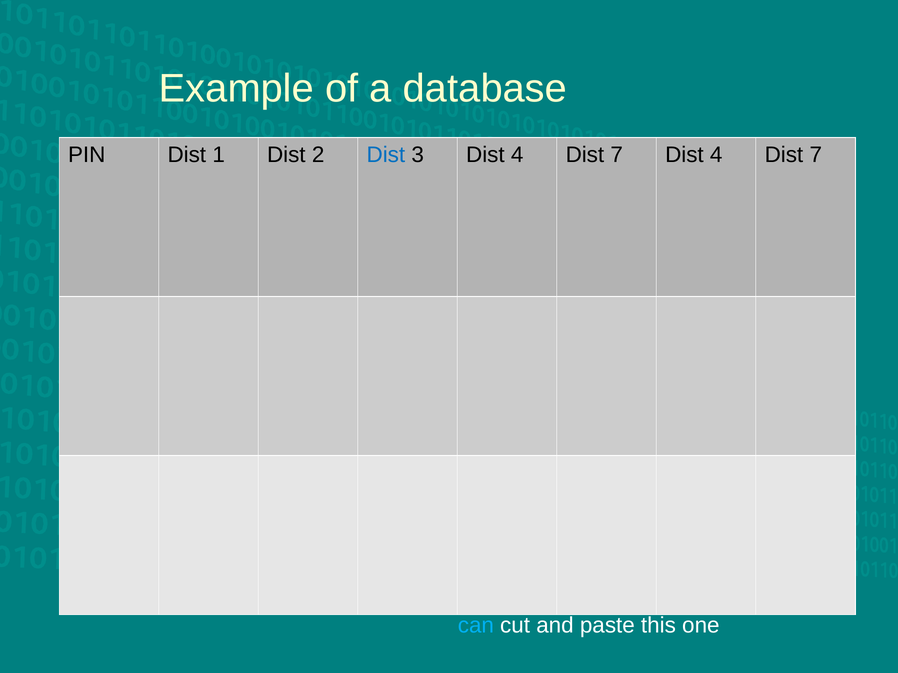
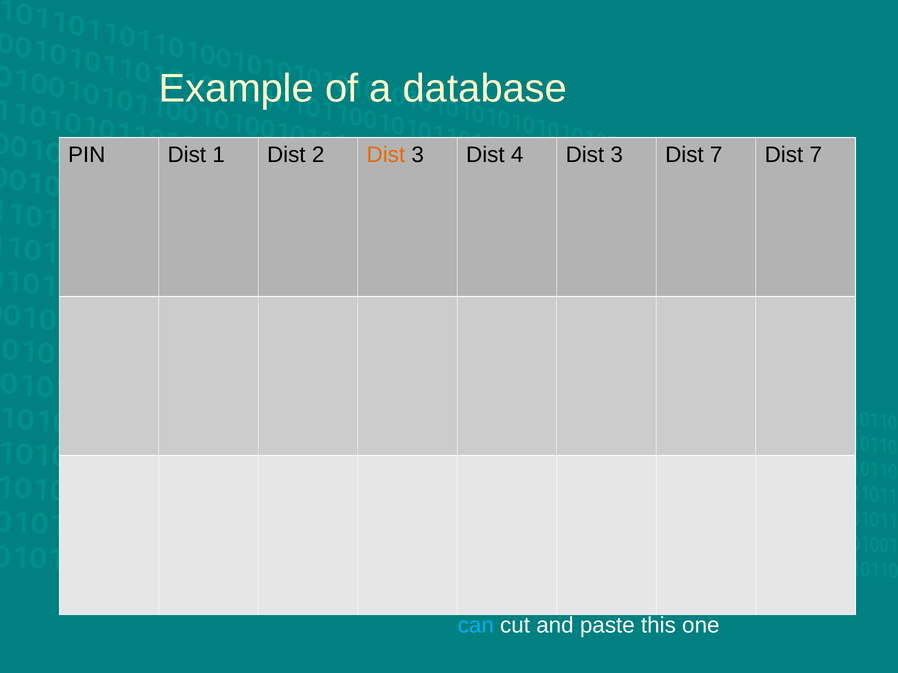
Dist colour: blue -> orange (386, 155)
7: 7 -> 3 (617, 155)
4: 4 -> 7 (716, 155)
